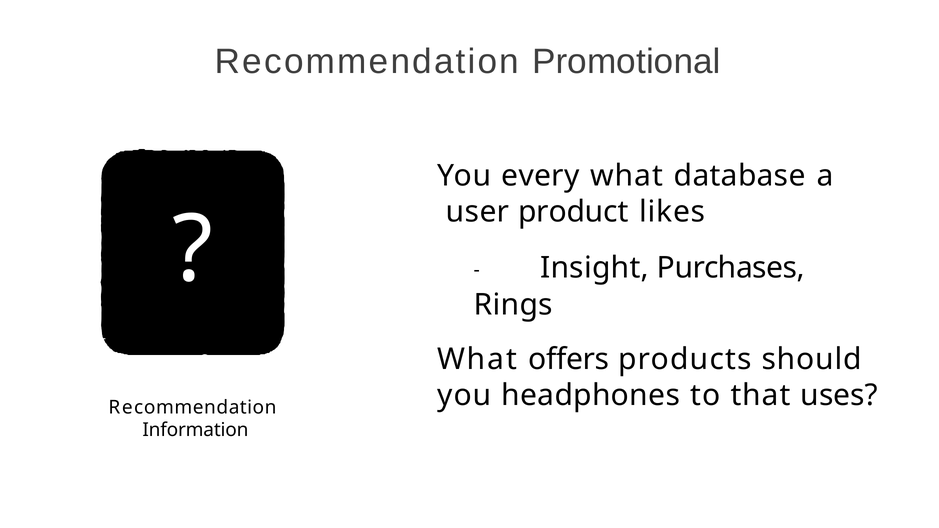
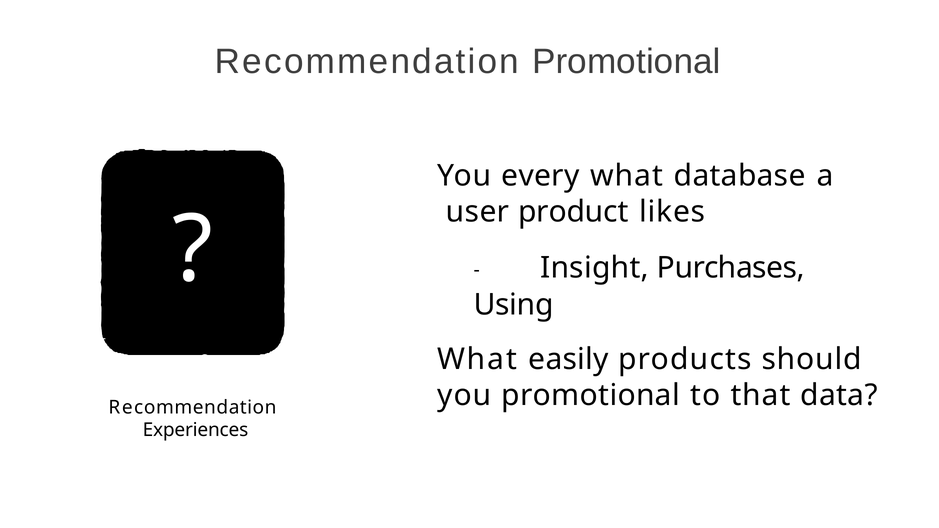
Rings: Rings -> Using (514, 305)
offers: offers -> easily (569, 359)
you headphones: headphones -> promotional (591, 395)
uses: uses -> data (839, 395)
Information: Information -> Experiences (195, 430)
